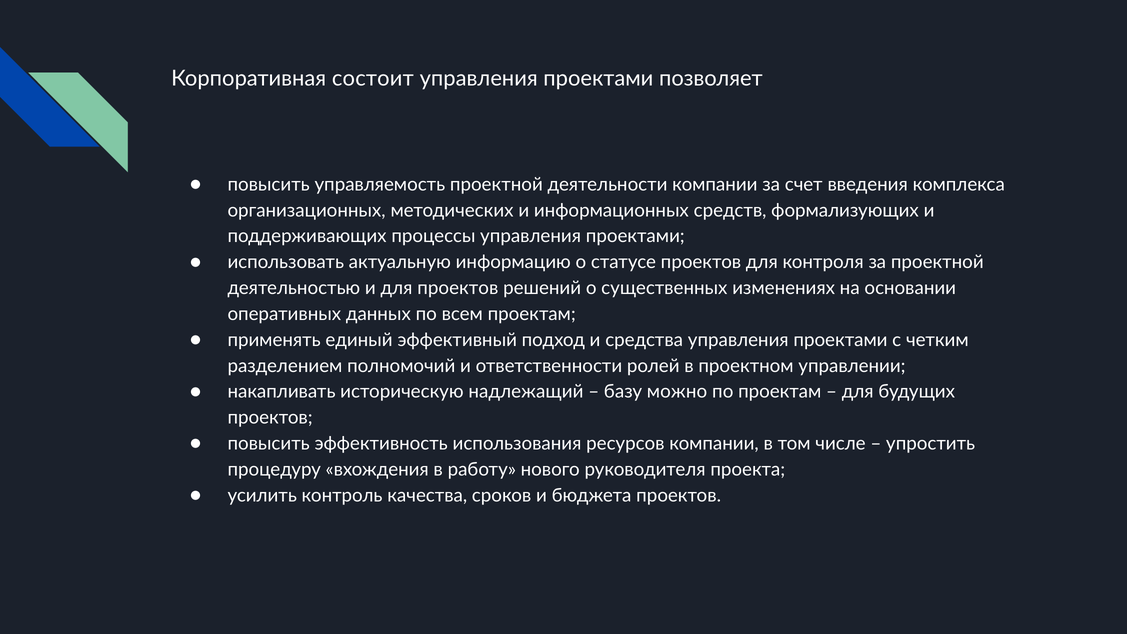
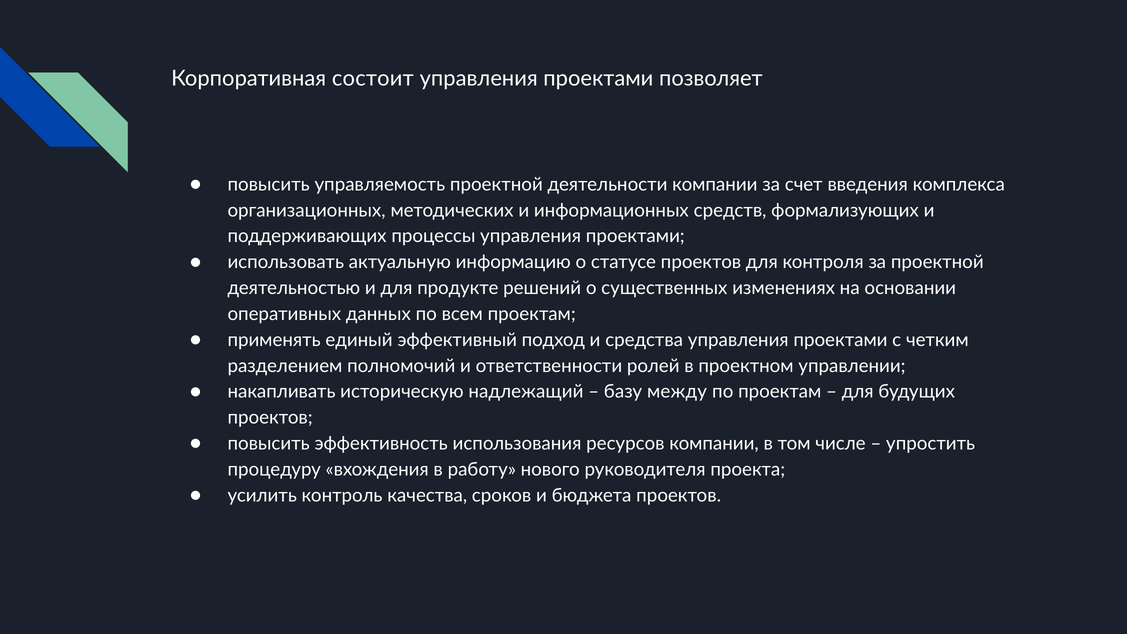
для проектов: проектов -> продукте (458, 288)
можно: можно -> между (677, 392)
